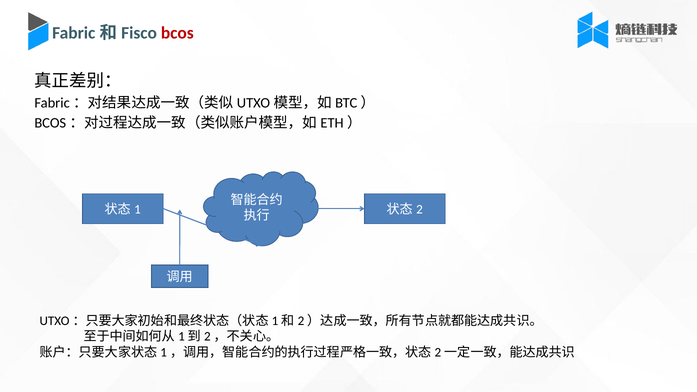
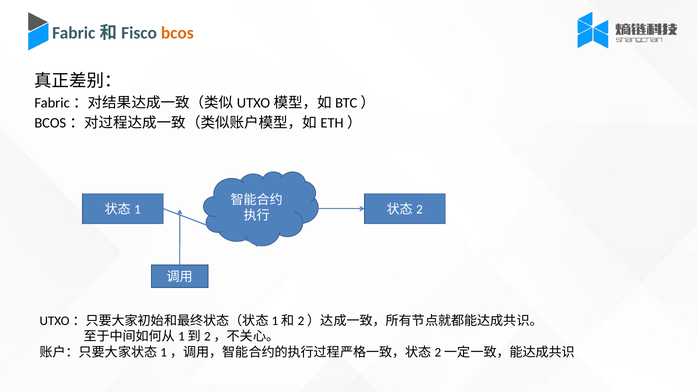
bcos colour: red -> orange (177, 33)
